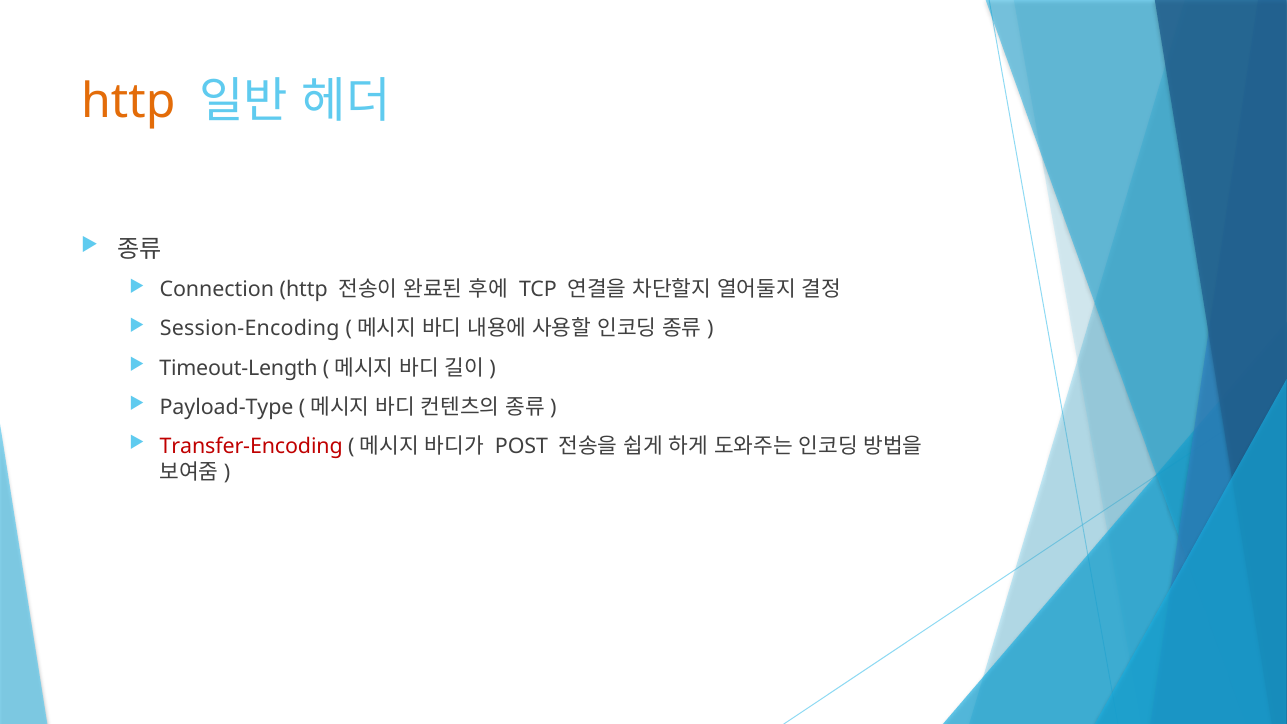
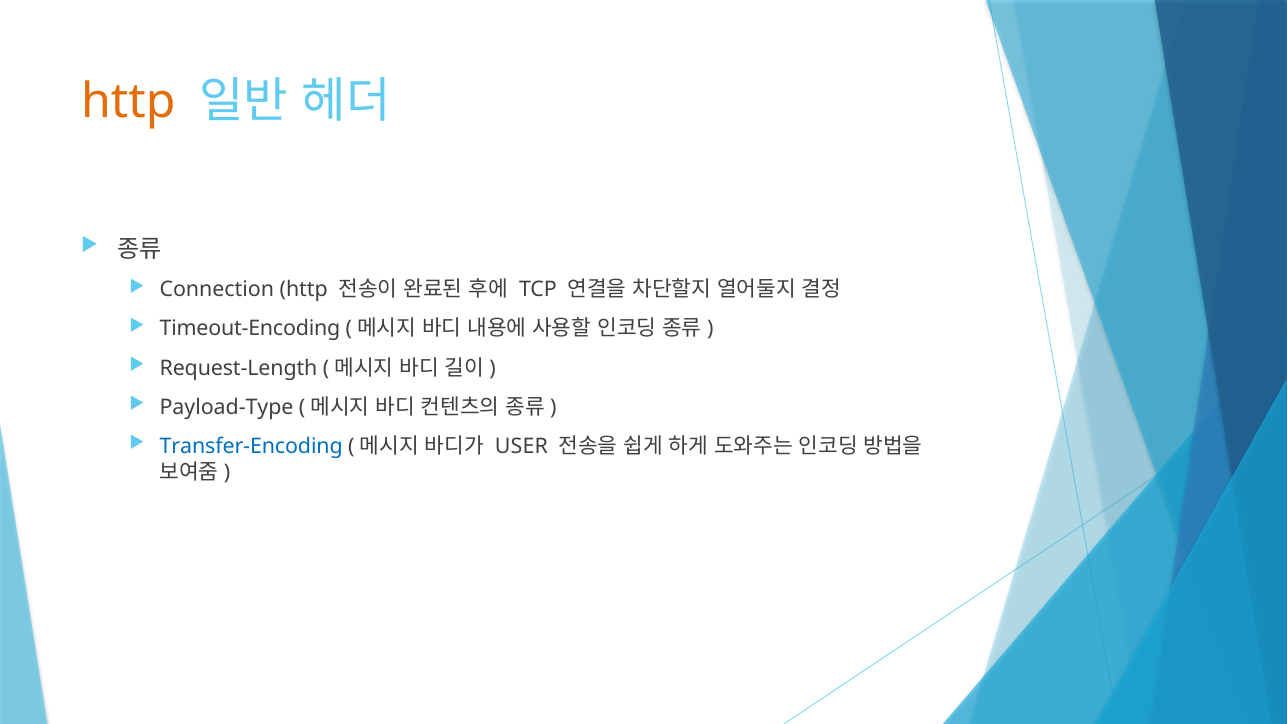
Session-Encoding: Session-Encoding -> Timeout-Encoding (250, 329)
Timeout-Length: Timeout-Length -> Request-Length (239, 368)
Transfer-Encoding colour: red -> blue (251, 446)
POST: POST -> USER (521, 446)
